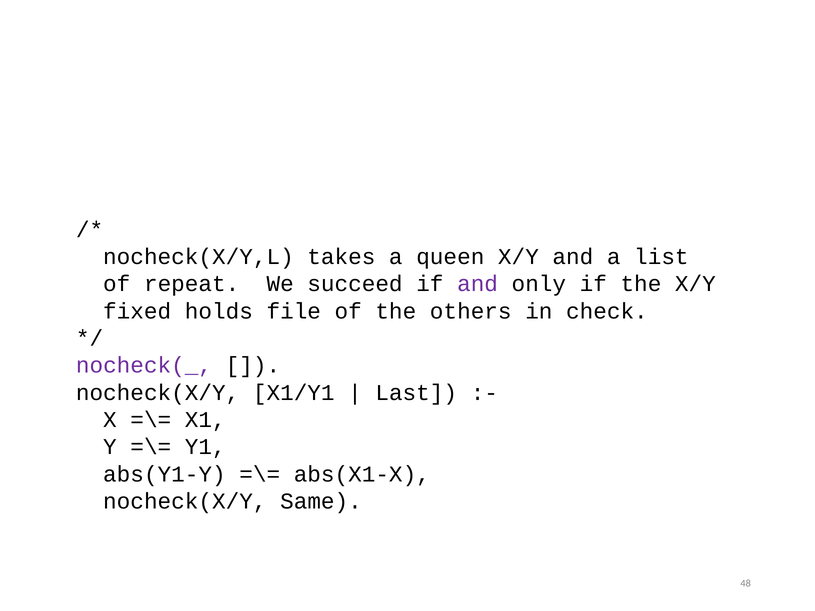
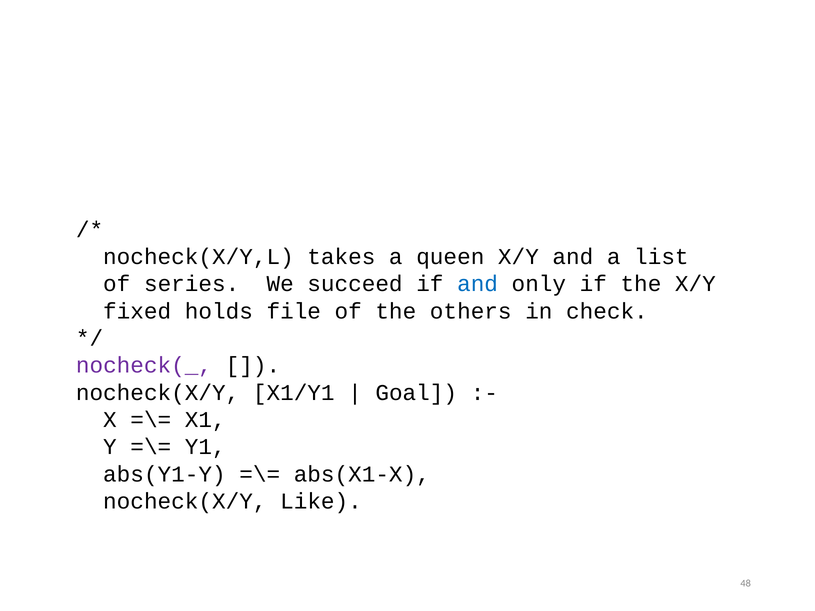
repeat: repeat -> series (192, 284)
and colour: purple -> blue (478, 284)
Last: Last -> Goal (416, 393)
Same: Same -> Like (321, 502)
